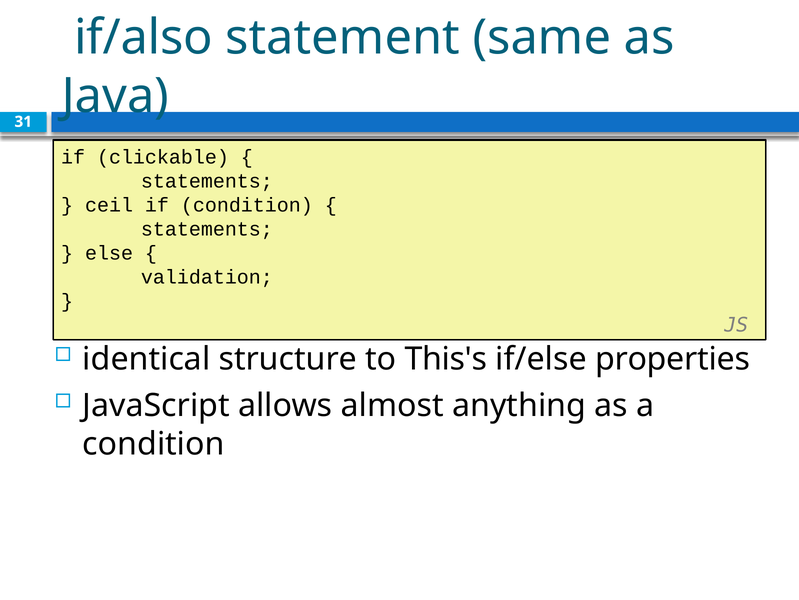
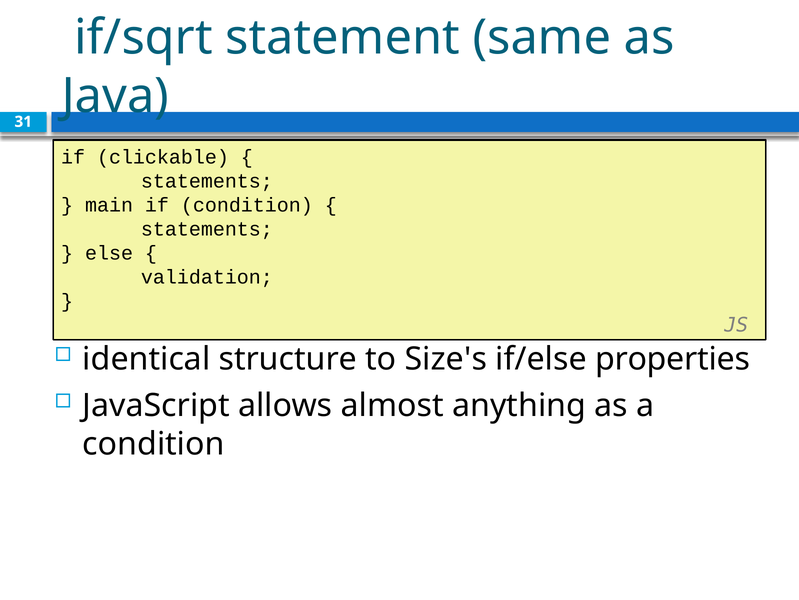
if/also: if/also -> if/sqrt (143, 37)
ceil: ceil -> main (109, 205)
This's: This's -> Size's (446, 358)
